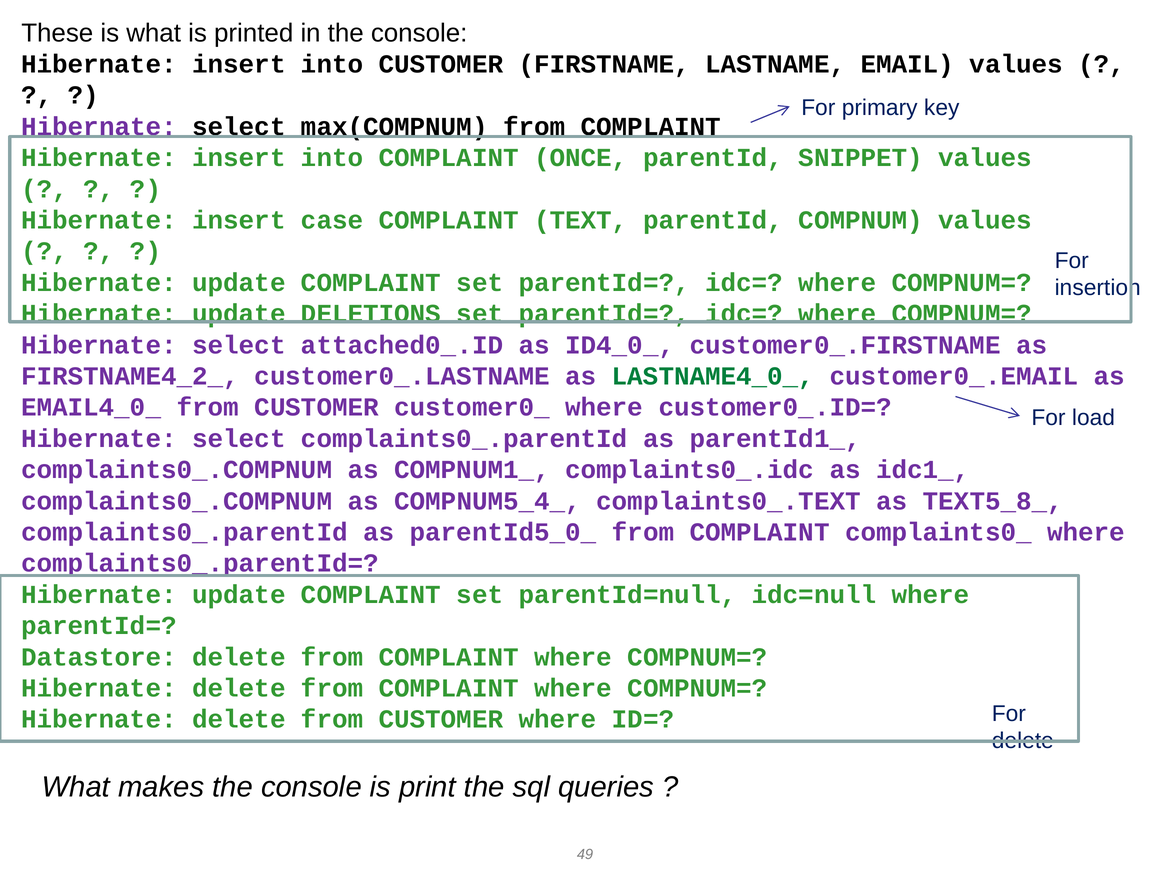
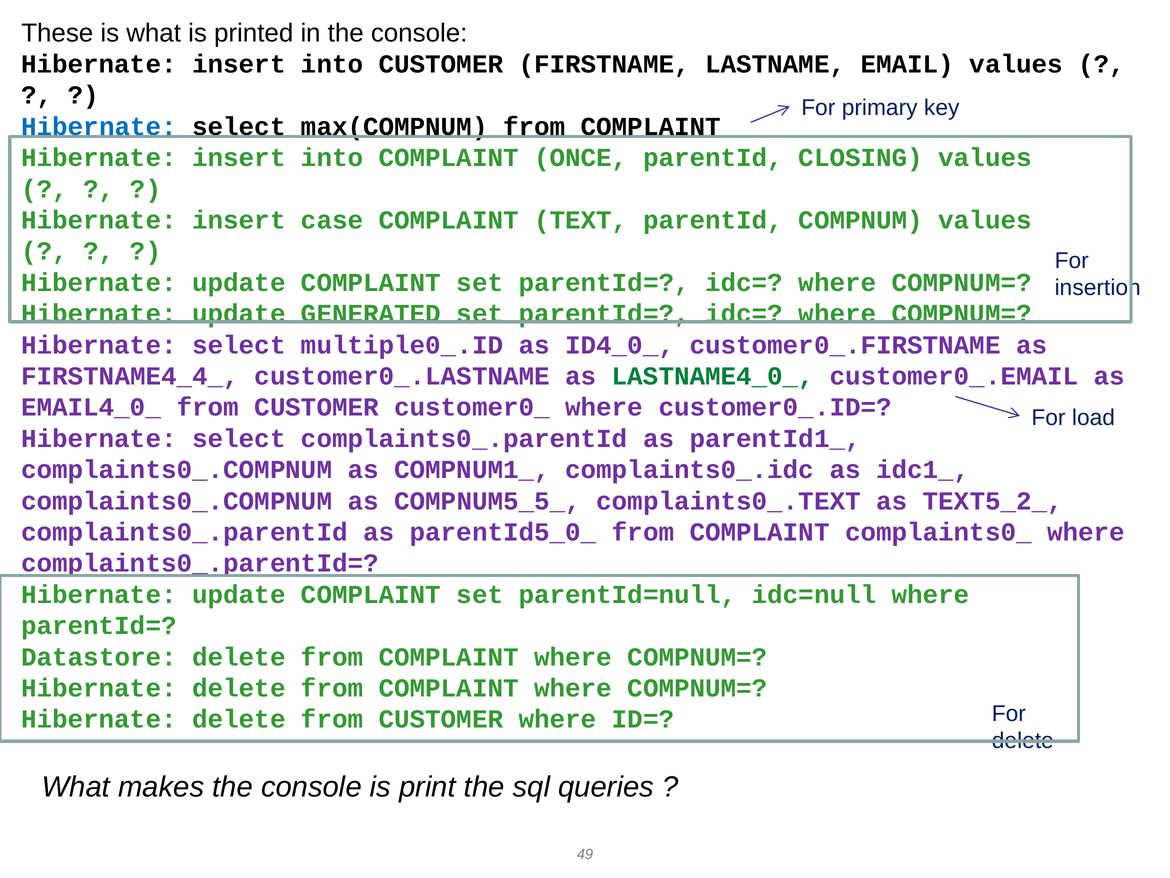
Hibernate colour: purple -> blue (99, 126)
SNIPPET: SNIPPET -> CLOSING (861, 158)
DELETIONS: DELETIONS -> GENERATED (371, 314)
attached0_.ID: attached0_.ID -> multiple0_.ID (402, 345)
FIRSTNAME4_2_: FIRSTNAME4_2_ -> FIRSTNAME4_4_ (130, 376)
COMPNUM5_4_: COMPNUM5_4_ -> COMPNUM5_5_ (488, 501)
TEXT5_8_: TEXT5_8_ -> TEXT5_2_ (993, 501)
